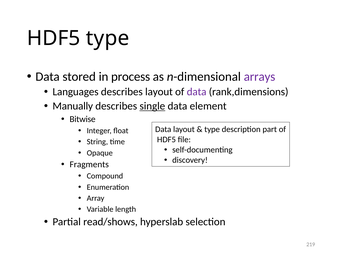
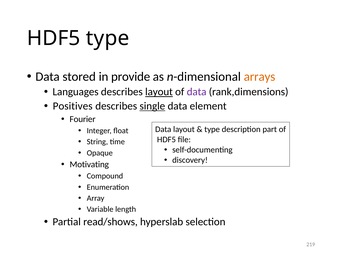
process: process -> provide (131, 77)
arrays colour: purple -> orange (260, 77)
layout underline: none -> present (159, 92)
Manually: Manually -> Positives (73, 106)
Bitwise: Bitwise -> Fourier (83, 119)
Fragments: Fragments -> Motivating (89, 165)
